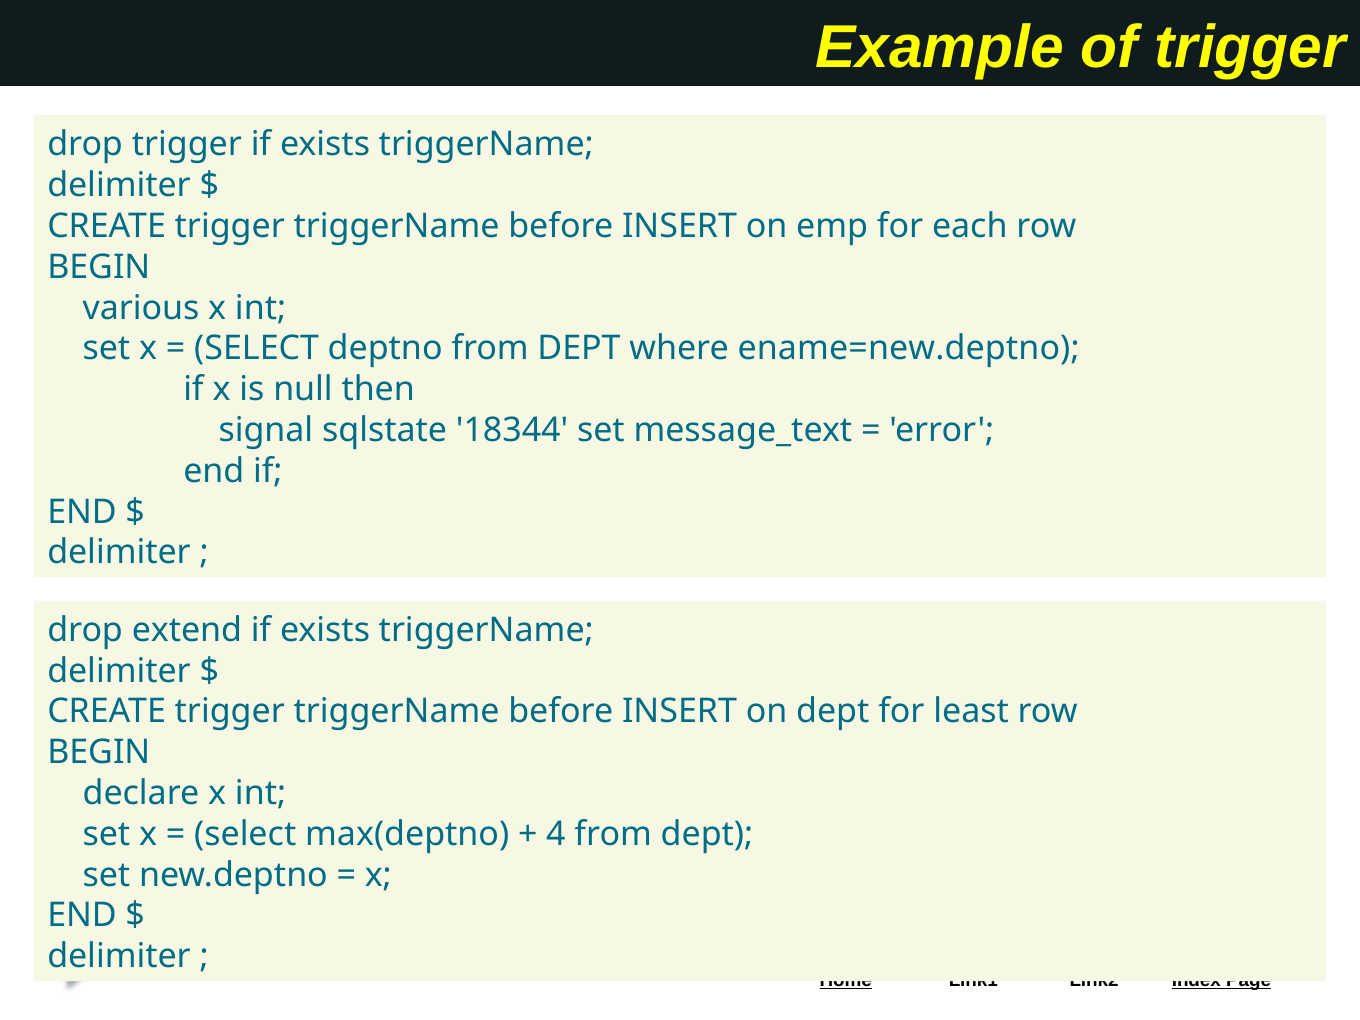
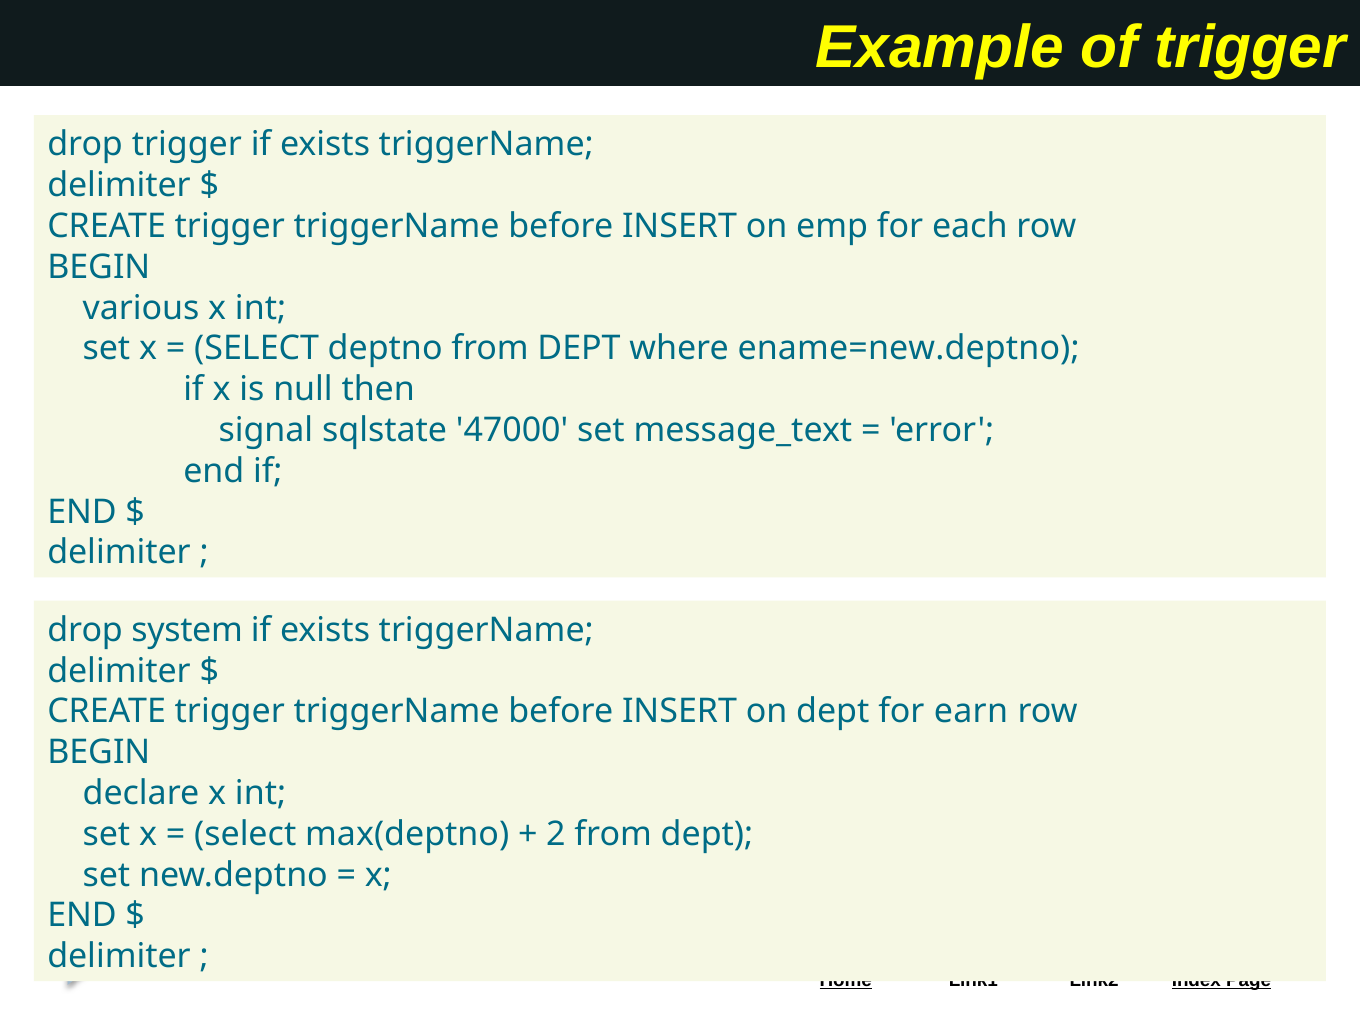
18344: 18344 -> 47000 (512, 430)
extend: extend -> system (187, 630)
least: least -> earn (971, 712)
4: 4 -> 2 (556, 834)
